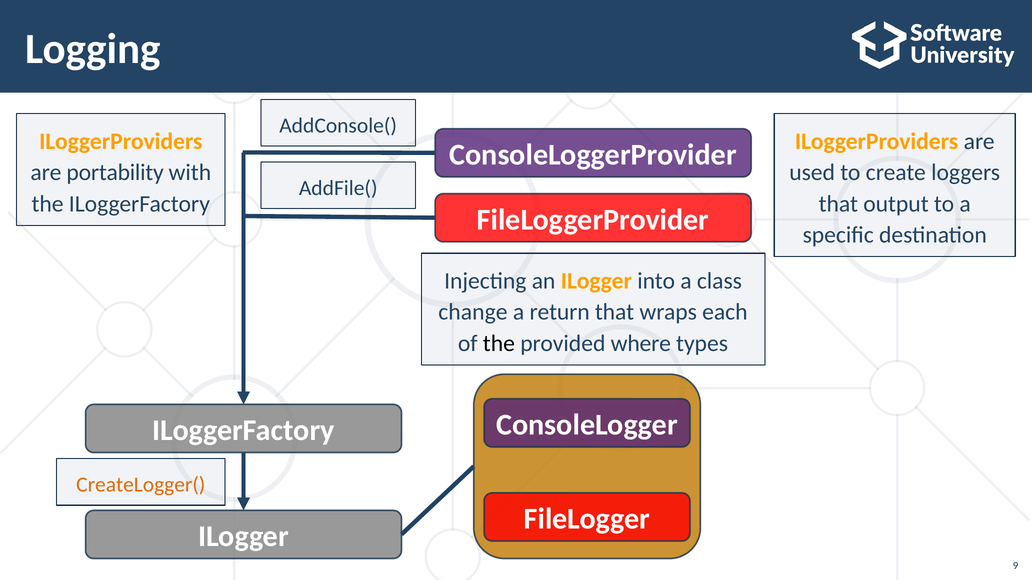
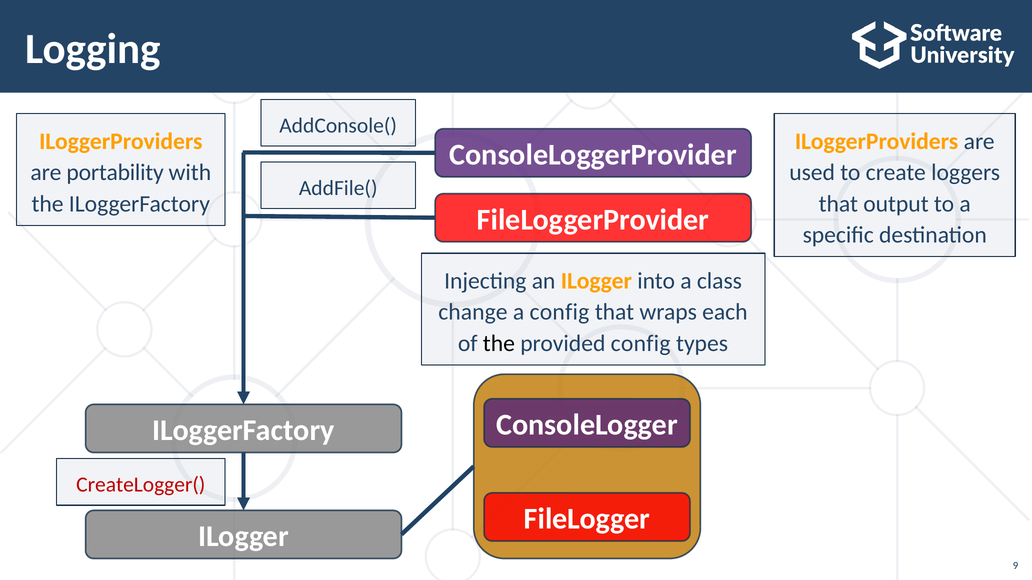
a return: return -> config (559, 312)
provided where: where -> config (641, 344)
CreateLogger( colour: orange -> red (141, 485)
